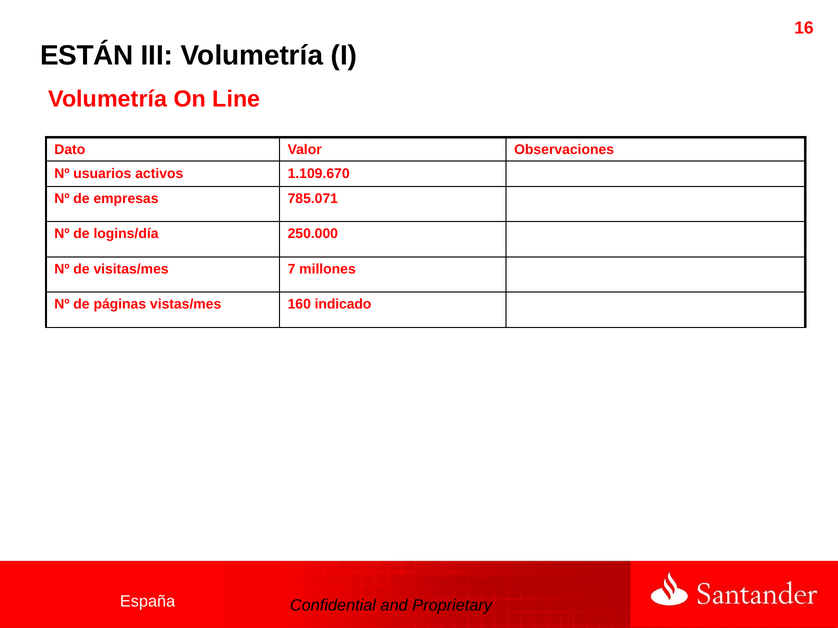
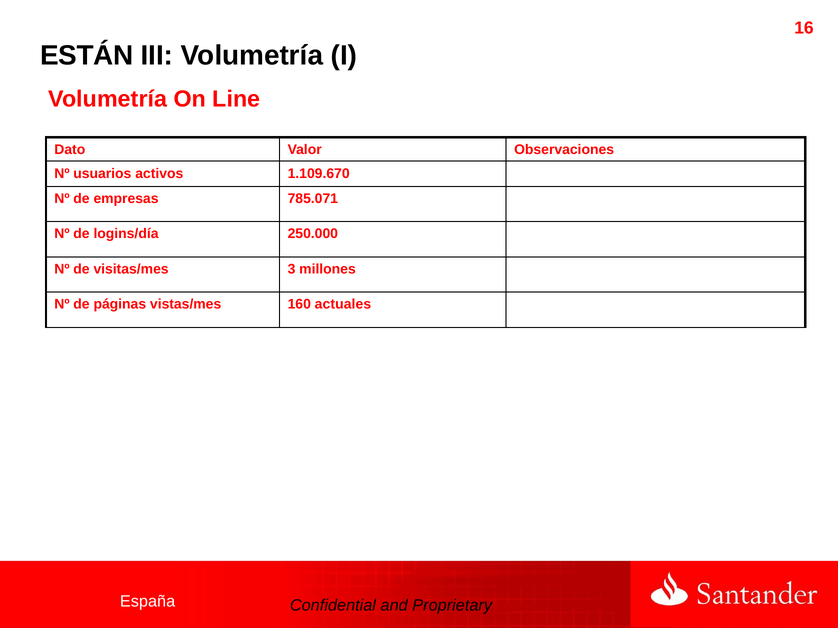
7: 7 -> 3 (292, 269)
indicado: indicado -> actuales (343, 305)
